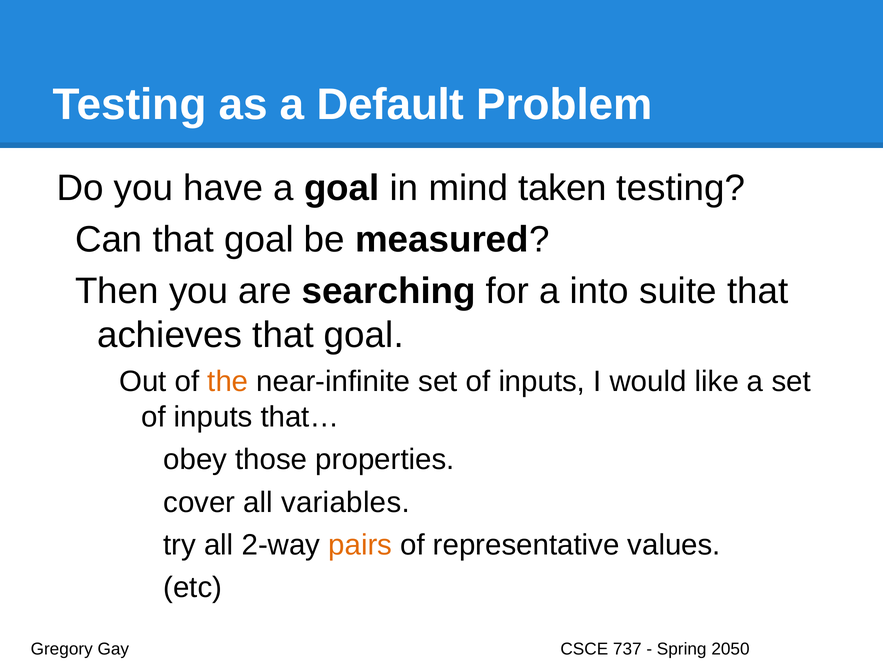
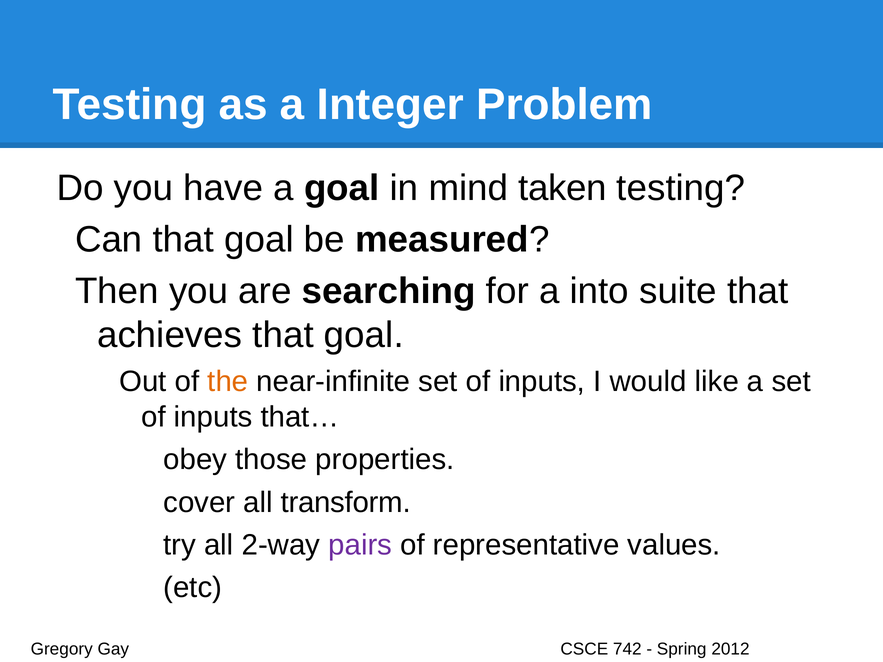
Default: Default -> Integer (390, 105)
variables: variables -> transform (346, 502)
pairs colour: orange -> purple (360, 545)
737: 737 -> 742 (627, 649)
2050: 2050 -> 2012 (730, 649)
